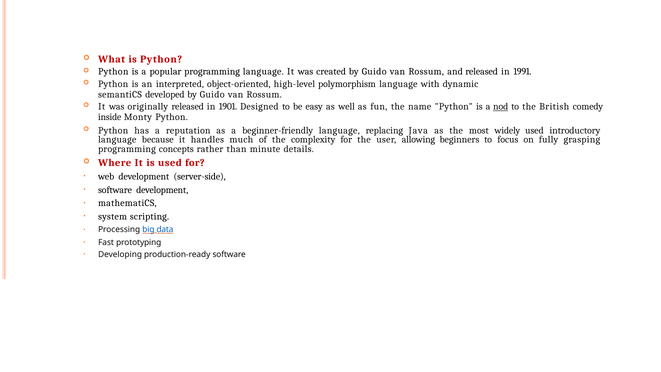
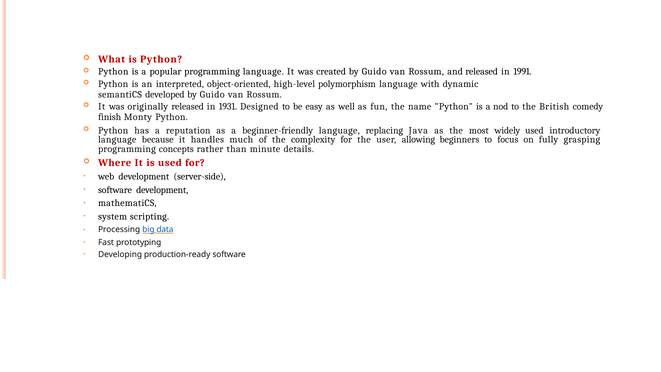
1901: 1901 -> 1931 (228, 107)
nod underline: present -> none (501, 107)
inside: inside -> finish (110, 117)
